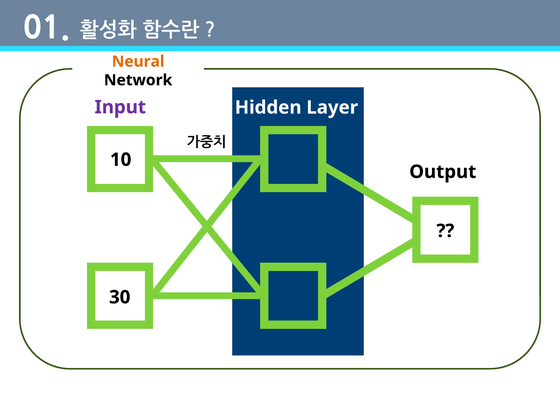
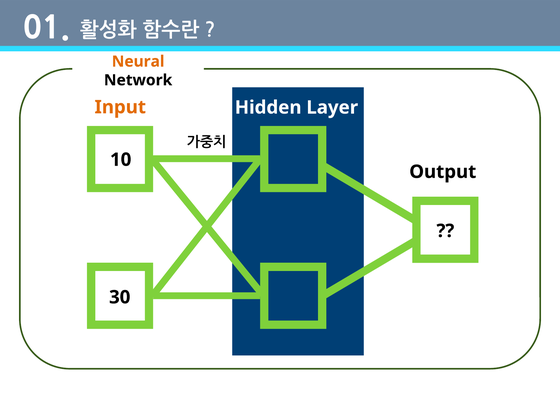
Input colour: purple -> orange (120, 107)
